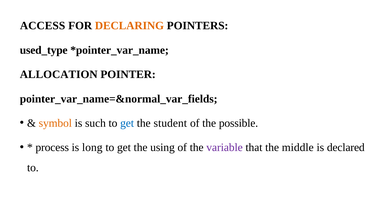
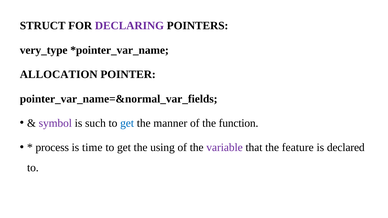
ACCESS: ACCESS -> STRUCT (43, 26)
DECLARING colour: orange -> purple (129, 26)
used_type: used_type -> very_type (44, 50)
symbol colour: orange -> purple (55, 123)
student: student -> manner (170, 123)
possible: possible -> function (239, 123)
long: long -> time (92, 148)
middle: middle -> feature (298, 148)
